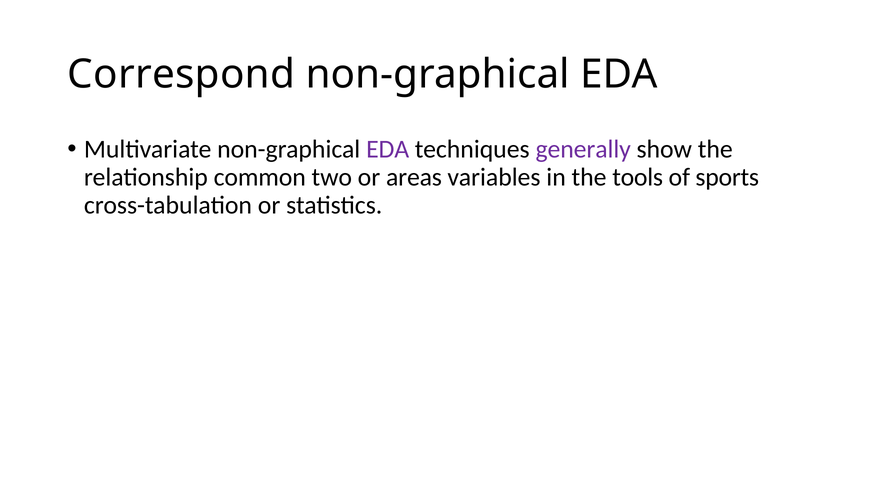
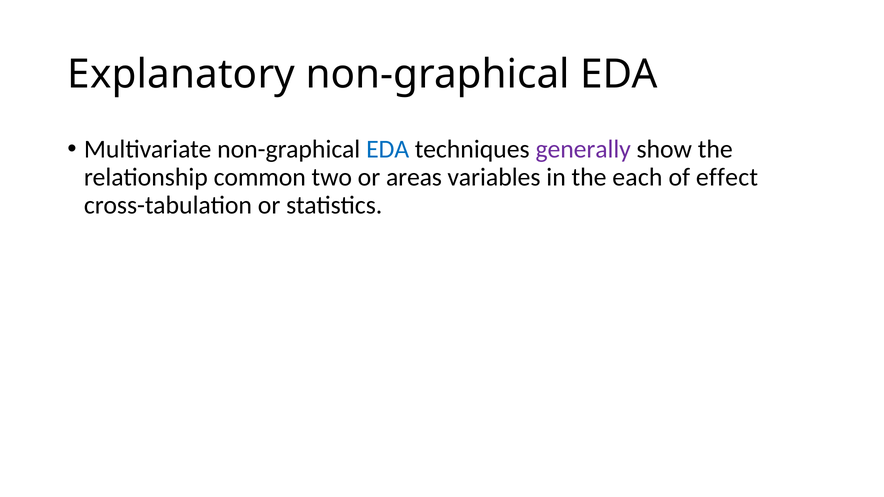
Correspond: Correspond -> Explanatory (181, 74)
EDA colour: purple -> blue (388, 149)
tools: tools -> each (637, 177)
sports: sports -> effect (727, 177)
